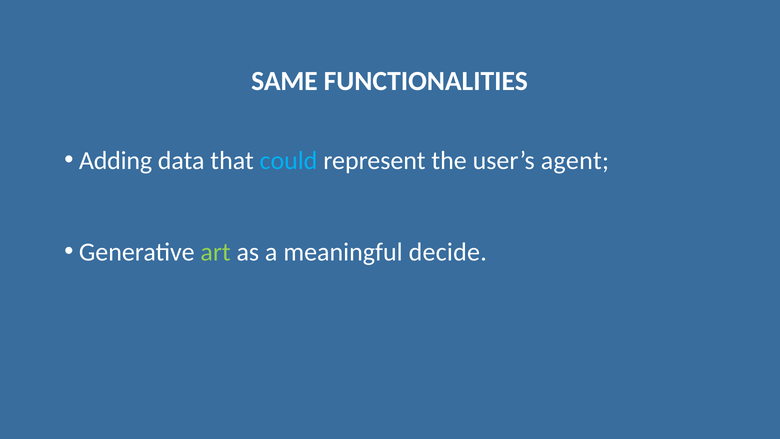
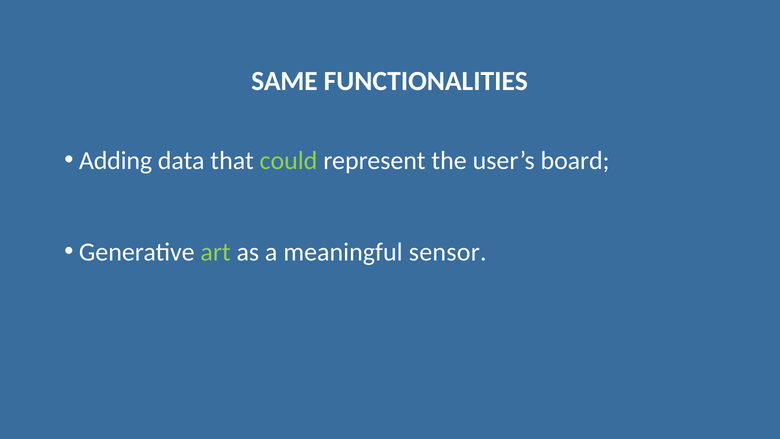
could colour: light blue -> light green (288, 161)
agent: agent -> board (575, 161)
decide: decide -> sensor (448, 252)
